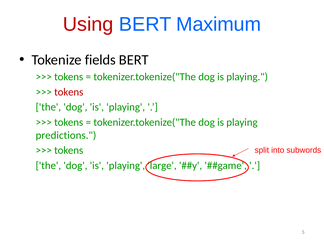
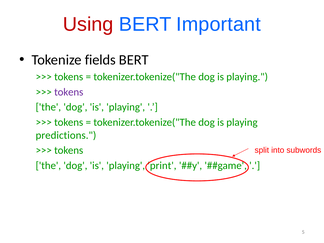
Maximum: Maximum -> Important (218, 24)
tokens colour: red -> purple (69, 92)
large: large -> print (162, 165)
